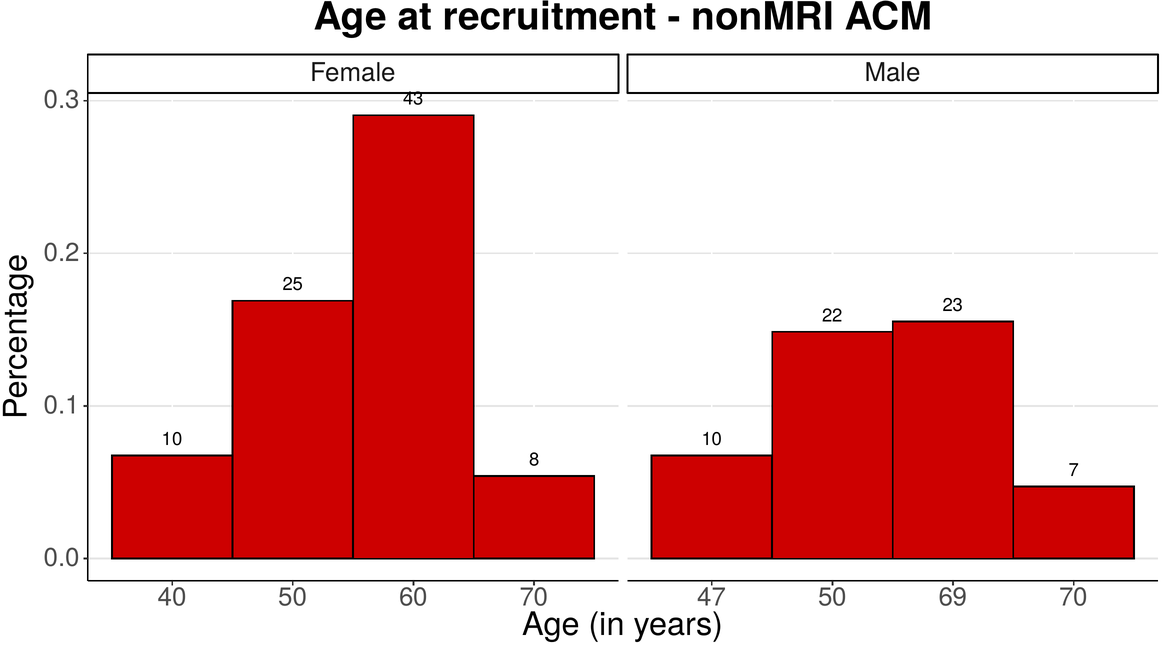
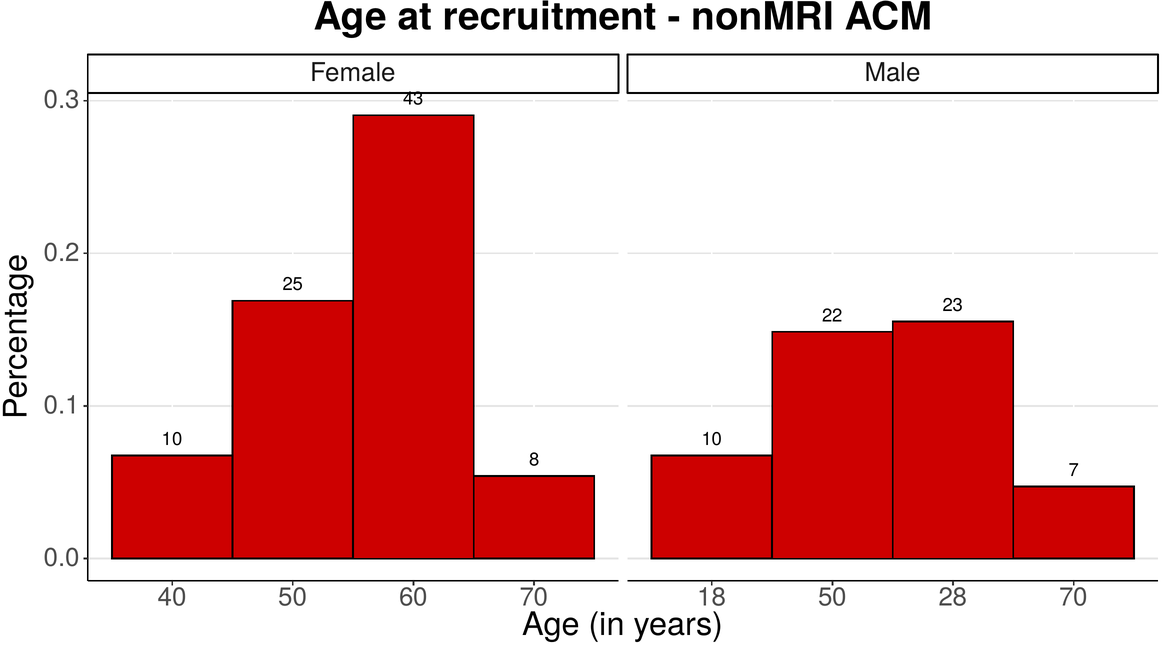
47: 47 -> 18 (712, 597)
69: 69 -> 28 (953, 597)
